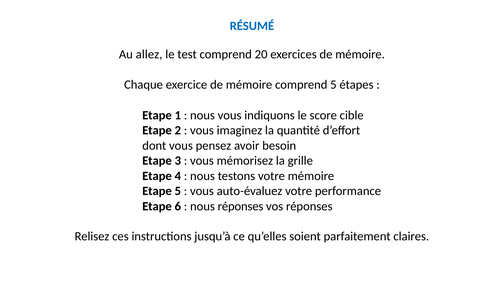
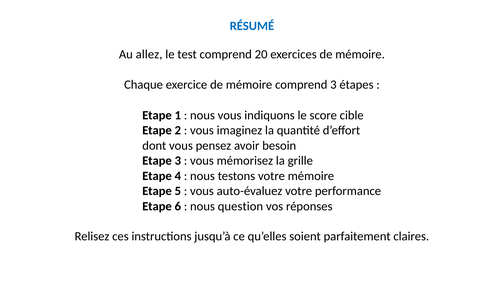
comprend 5: 5 -> 3 (333, 85)
nous réponses: réponses -> question (240, 206)
